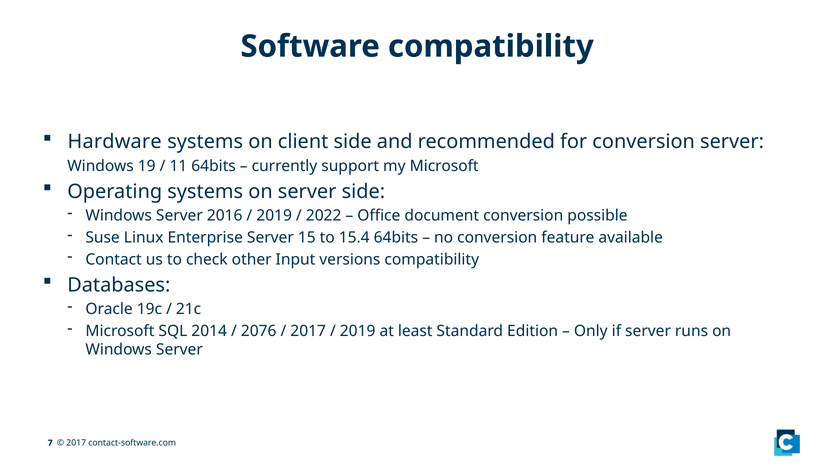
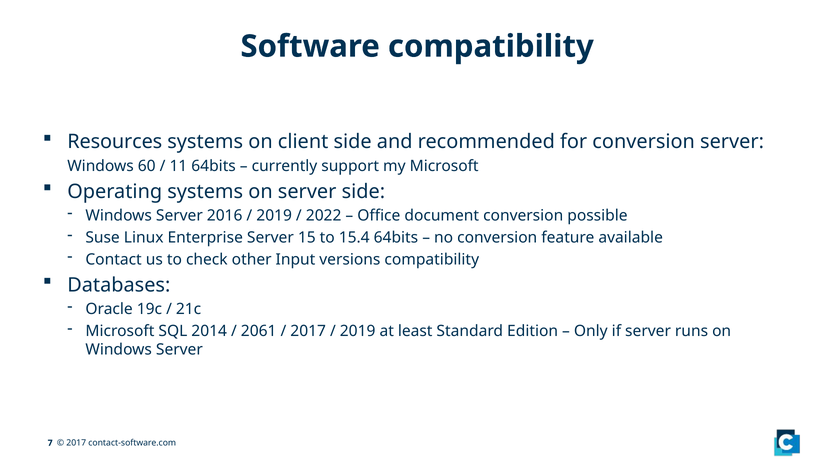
Hardware: Hardware -> Resources (115, 142)
19: 19 -> 60 (147, 166)
2076: 2076 -> 2061 (259, 331)
